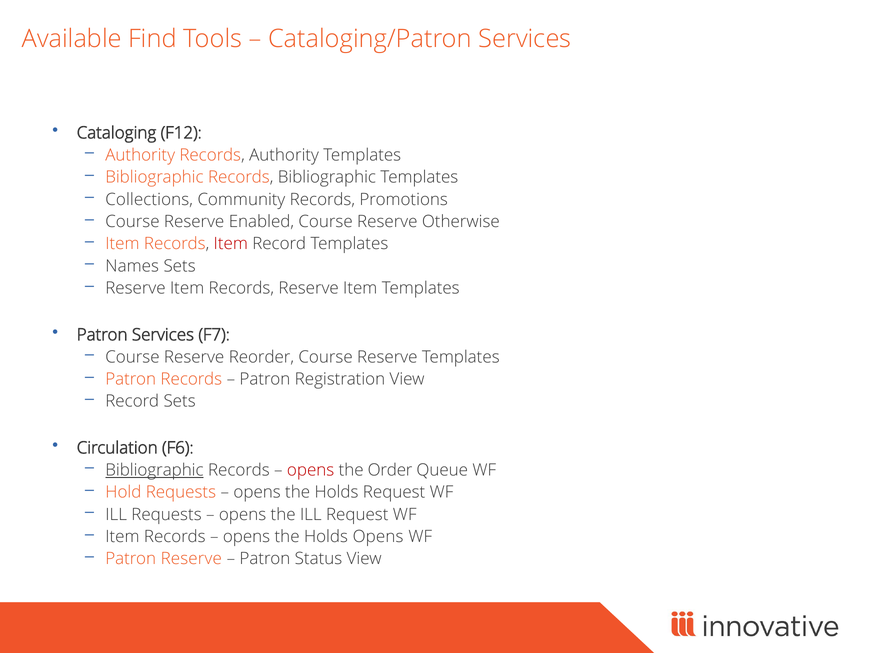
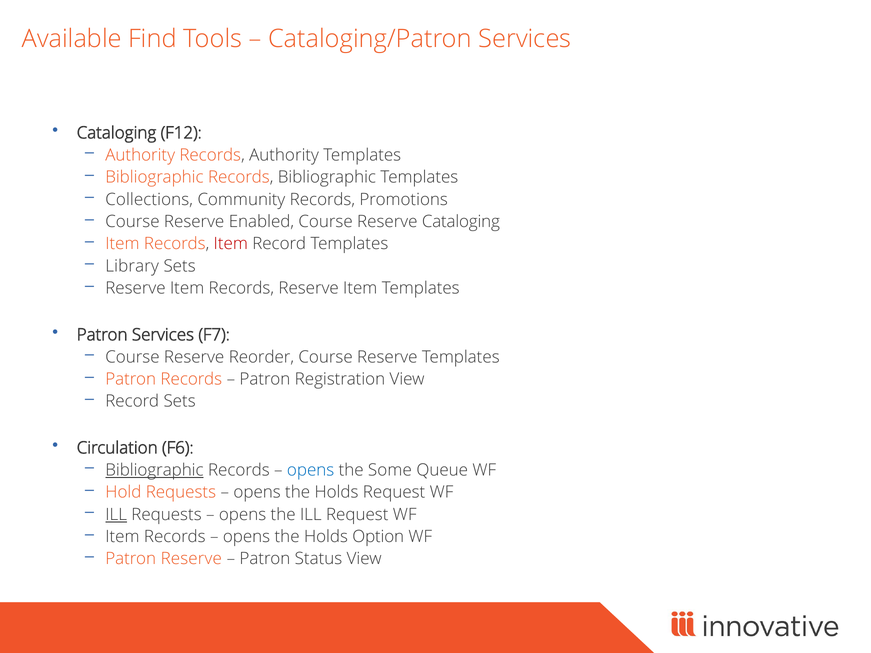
Reserve Otherwise: Otherwise -> Cataloging (461, 222)
Names: Names -> Library (132, 266)
opens colour: red -> blue (311, 470)
Order: Order -> Some (390, 470)
ILL underline: none -> present (116, 515)
Holds Opens: Opens -> Option (378, 537)
